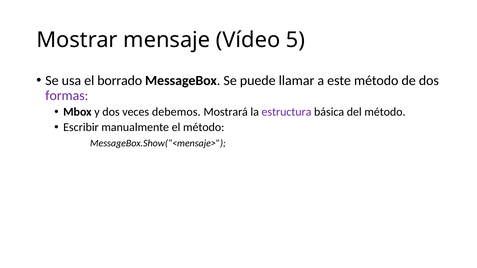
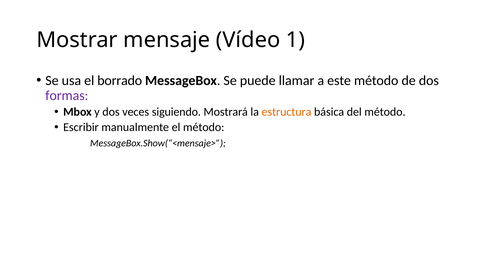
5: 5 -> 1 (295, 40)
debemos: debemos -> siguiendo (176, 112)
estructura colour: purple -> orange (286, 112)
